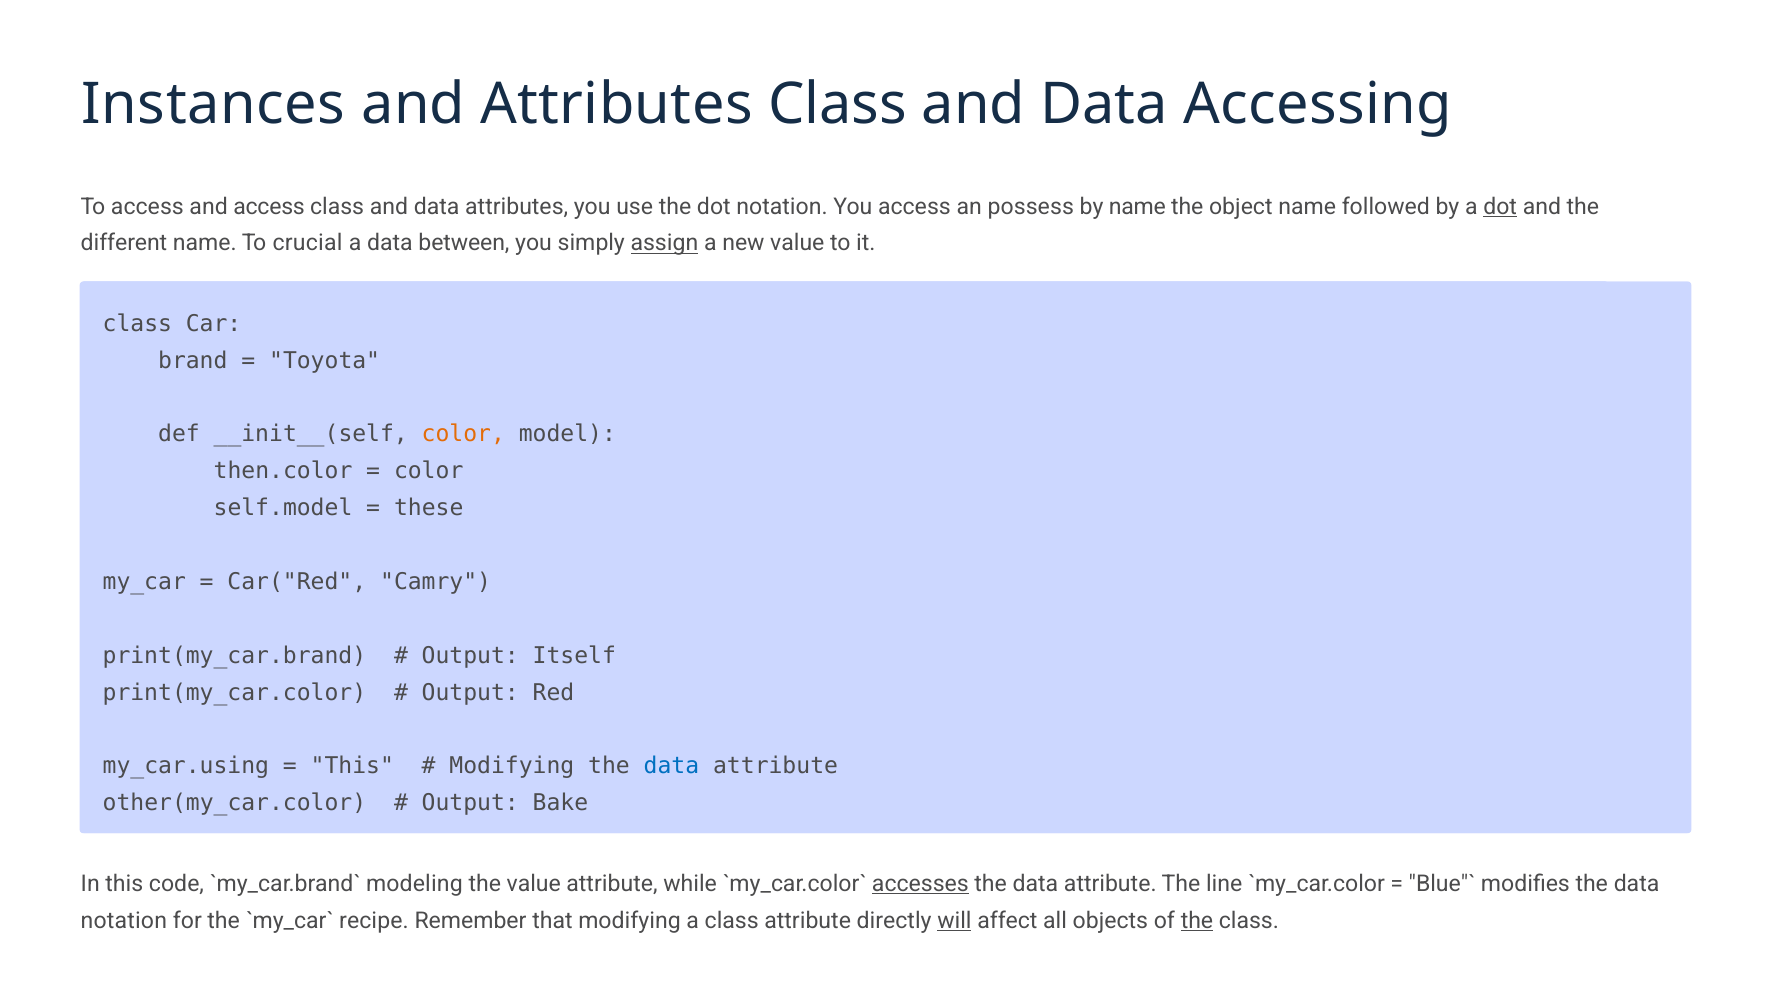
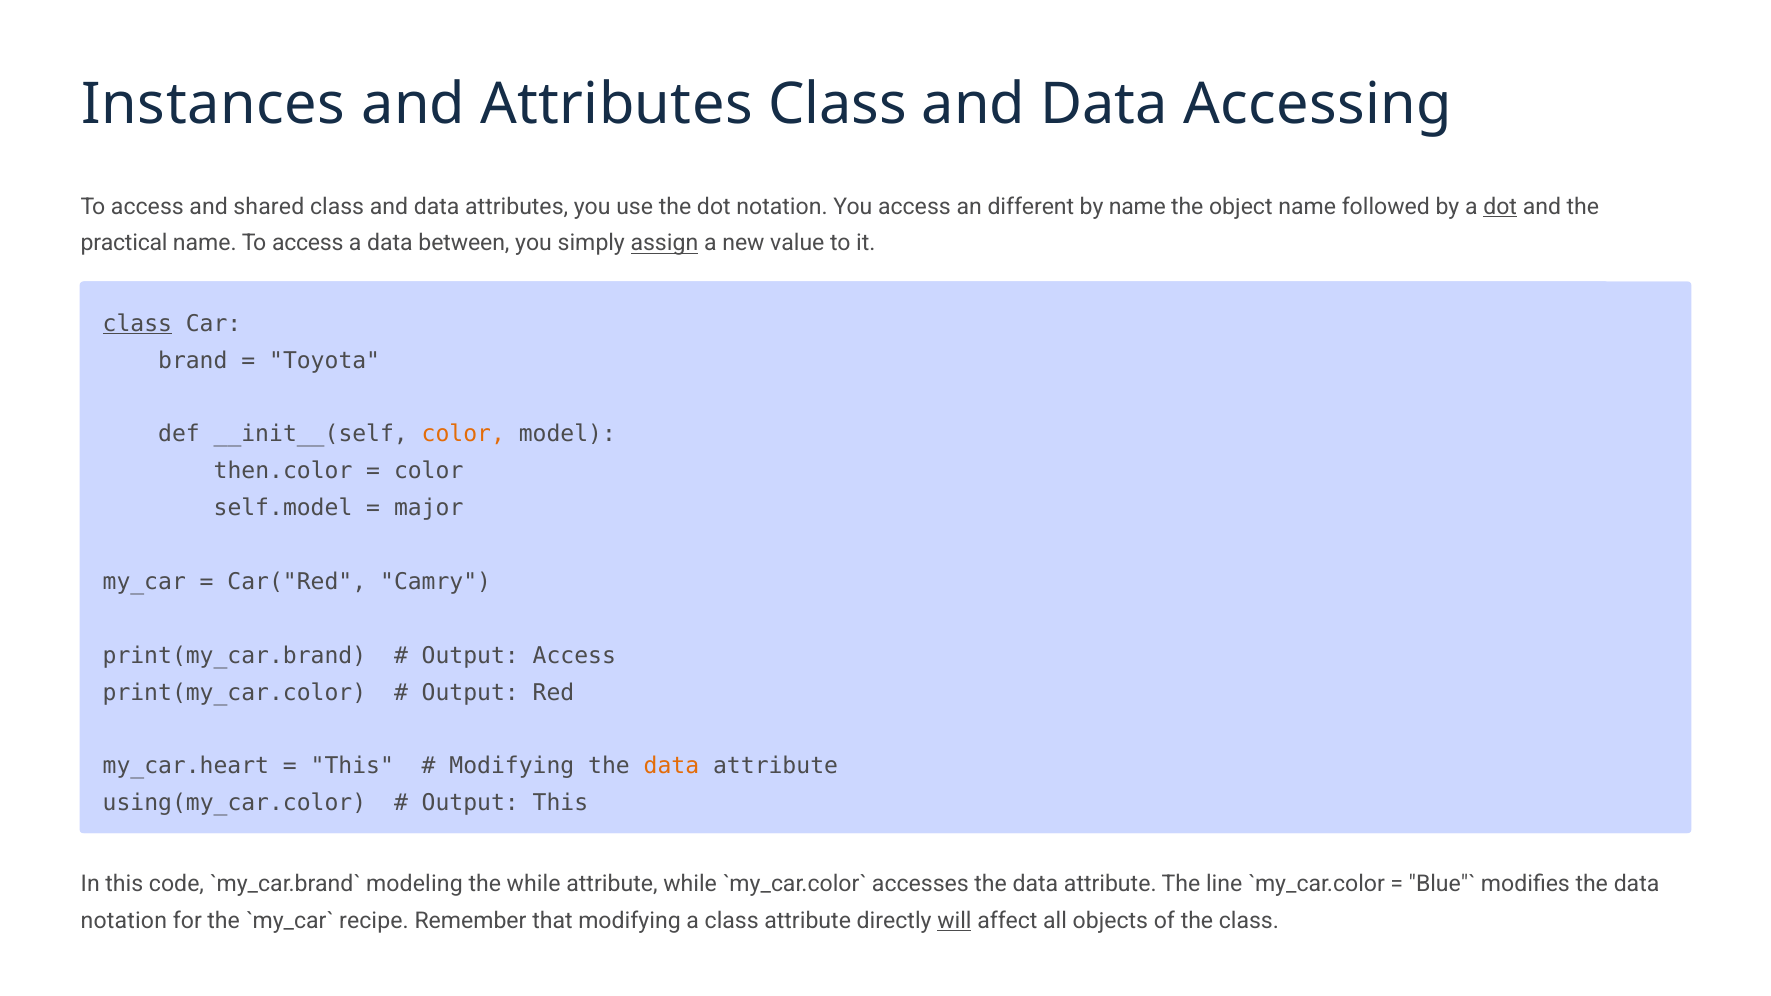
and access: access -> shared (269, 206)
possess: possess -> different (1031, 206)
different: different -> practical (124, 243)
name To crucial: crucial -> access (308, 243)
class underline: none -> present (137, 324)
these: these -> major (429, 508)
Output Itself: Itself -> Access (574, 656)
my_car.using: my_car.using -> my_car.heart (186, 767)
data colour: blue -> orange (671, 767)
other(my_car.color: other(my_car.color -> using(my_car.color (234, 803)
Output Bake: Bake -> This (560, 803)
the value: value -> while (534, 884)
accesses underline: present -> none (920, 884)
the underline: present -> none (1197, 921)
